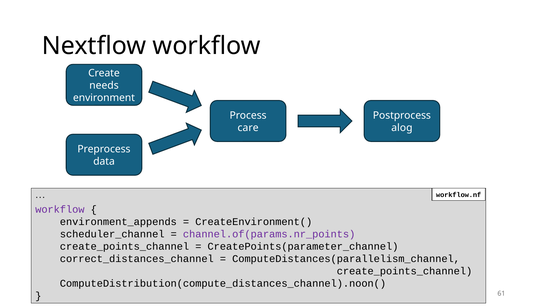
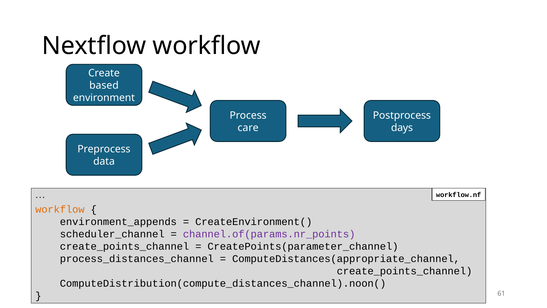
needs: needs -> based (104, 85)
alog: alog -> days (402, 128)
workflow colour: purple -> orange (60, 209)
correct_distances_channel: correct_distances_channel -> process_distances_channel (137, 258)
ComputeDistances(parallelism_channel: ComputeDistances(parallelism_channel -> ComputeDistances(appropriate_channel (346, 258)
